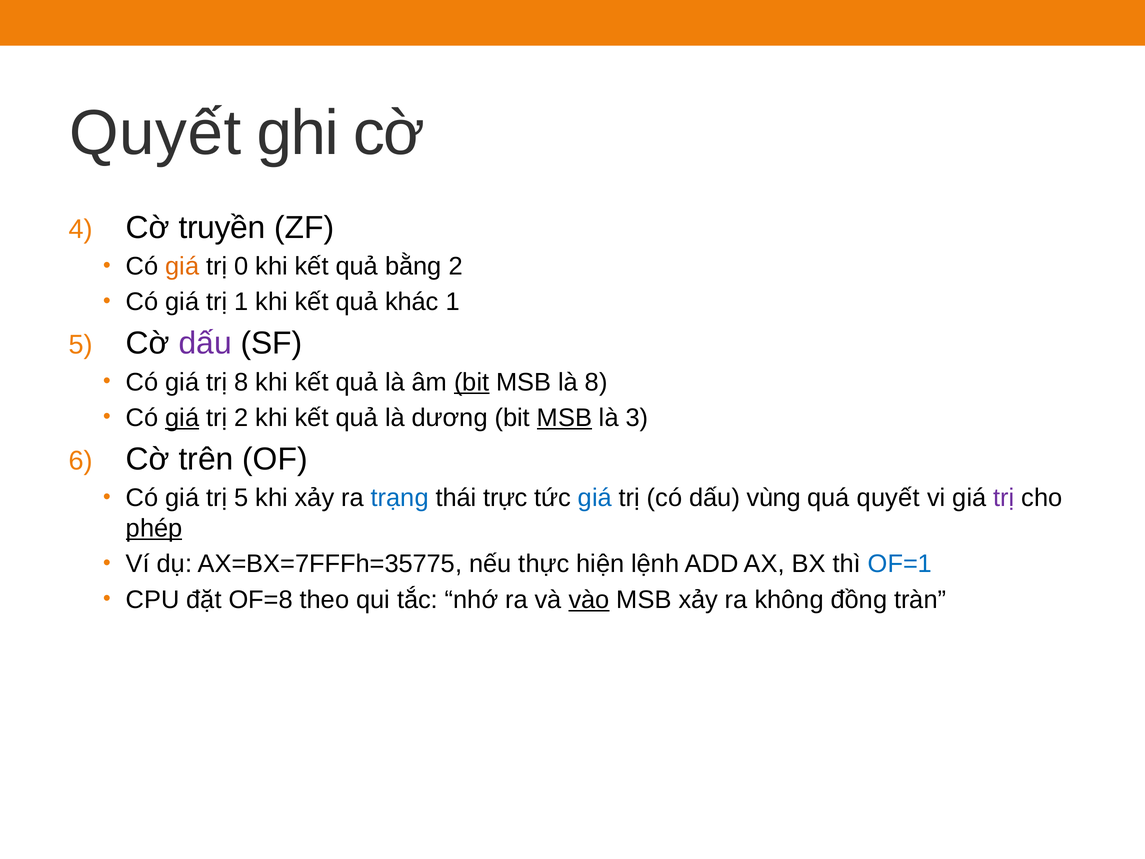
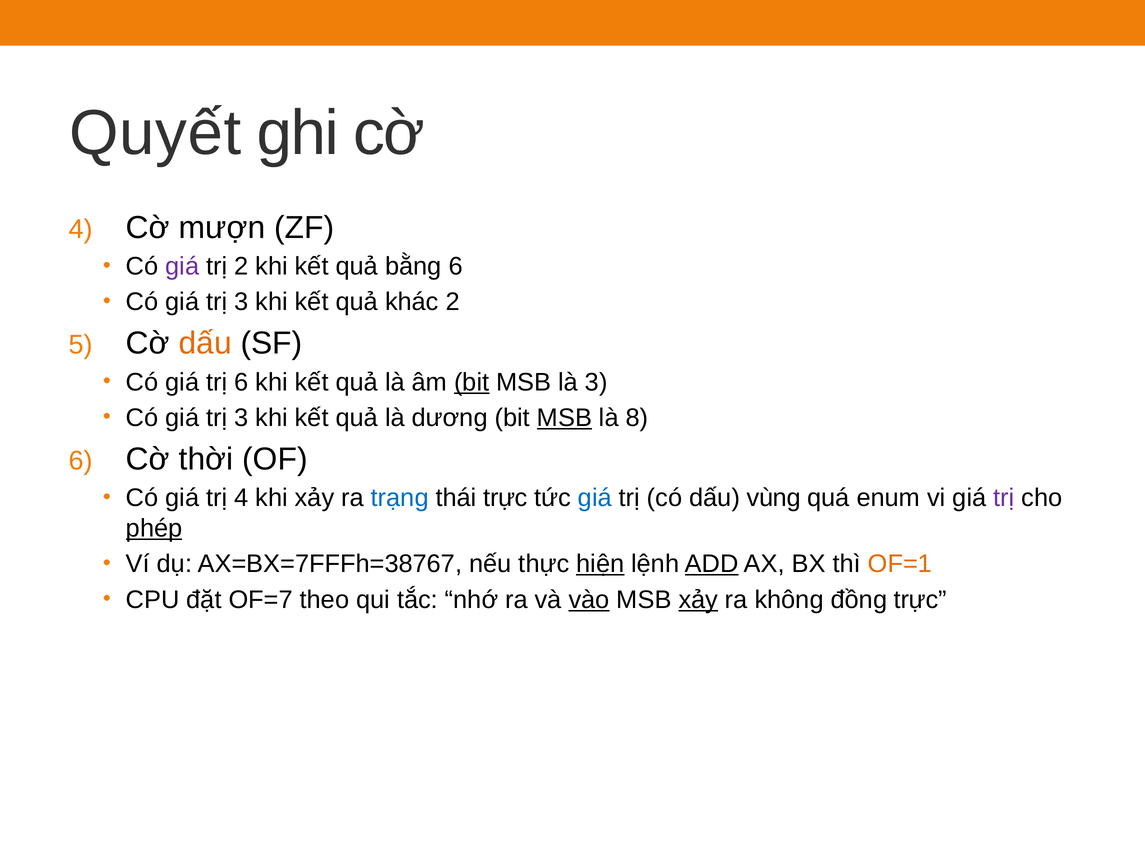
truyền: truyền -> mượn (222, 227)
giá colour: orange -> purple (182, 266)
trị 0: 0 -> 2 (241, 266)
bằng 2: 2 -> 6 (456, 266)
1: 1 -> 3 (241, 302)
khác 1: 1 -> 2 (453, 302)
dấu colour: purple -> orange (205, 343)
trị 8: 8 -> 6 (241, 382)
là 8: 8 -> 3 (596, 382)
giá underline: present -> none (182, 418)
2: 2 -> 3 (241, 418)
3: 3 -> 8 (637, 418)
trên: trên -> thời (206, 459)
trị 5: 5 -> 4 (241, 498)
quá quyết: quyết -> enum (888, 498)
AX=BX=7FFFh=35775: AX=BX=7FFFh=35775 -> AX=BX=7FFFh=38767 (330, 564)
hiện underline: none -> present (600, 564)
ADD underline: none -> present (712, 564)
OF=1 colour: blue -> orange (900, 564)
OF=8: OF=8 -> OF=7 (261, 599)
xảy underline: none -> present (698, 599)
đồng tràn: tràn -> trực (920, 599)
